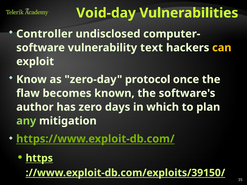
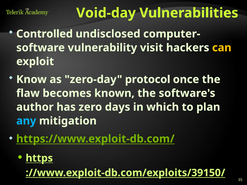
Controller: Controller -> Controlled (45, 34)
text: text -> visit (152, 48)
any colour: light green -> light blue (26, 121)
